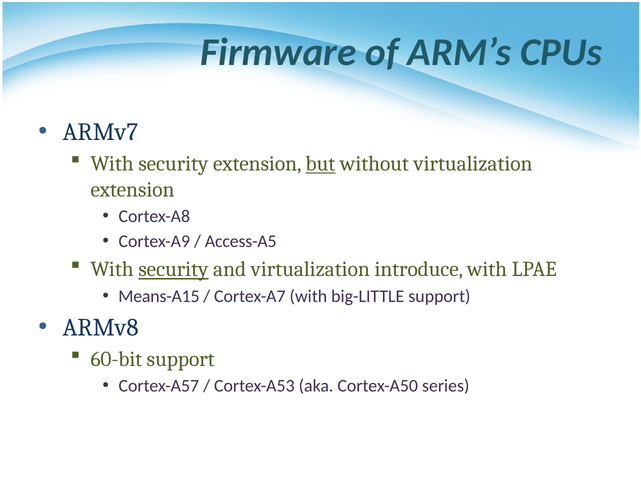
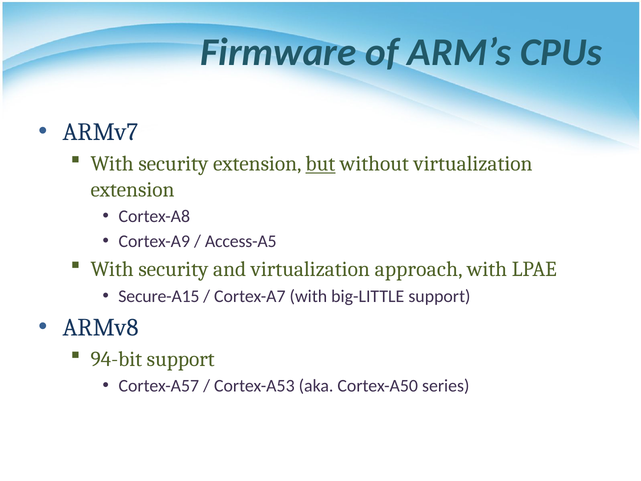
security underline: present -> none (173, 269)
introduce: introduce -> approach (419, 269)
Means-A15: Means-A15 -> Secure-A15 (159, 296)
60-bit: 60-bit -> 94-bit (116, 359)
